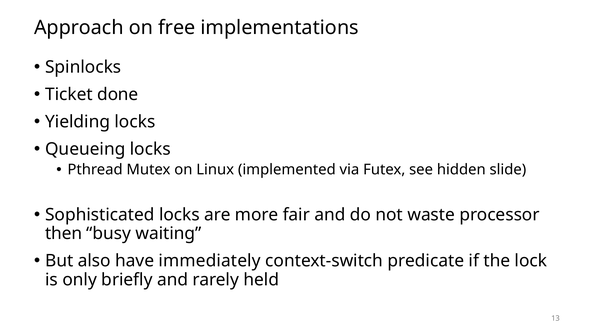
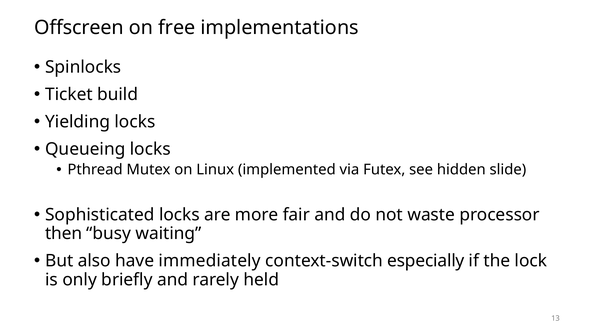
Approach: Approach -> Offscreen (79, 28)
done: done -> build (118, 95)
predicate: predicate -> especially (426, 261)
